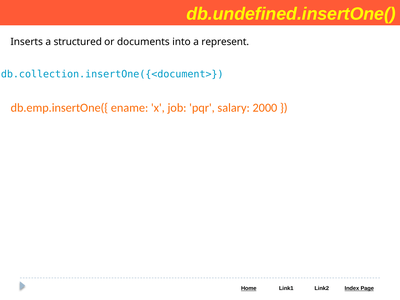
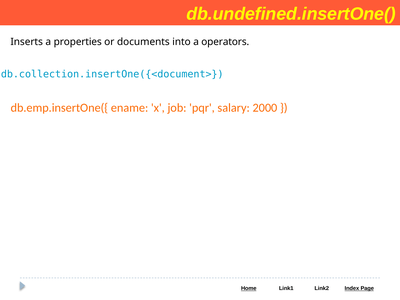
structured: structured -> properties (78, 42)
represent: represent -> operators (225, 42)
